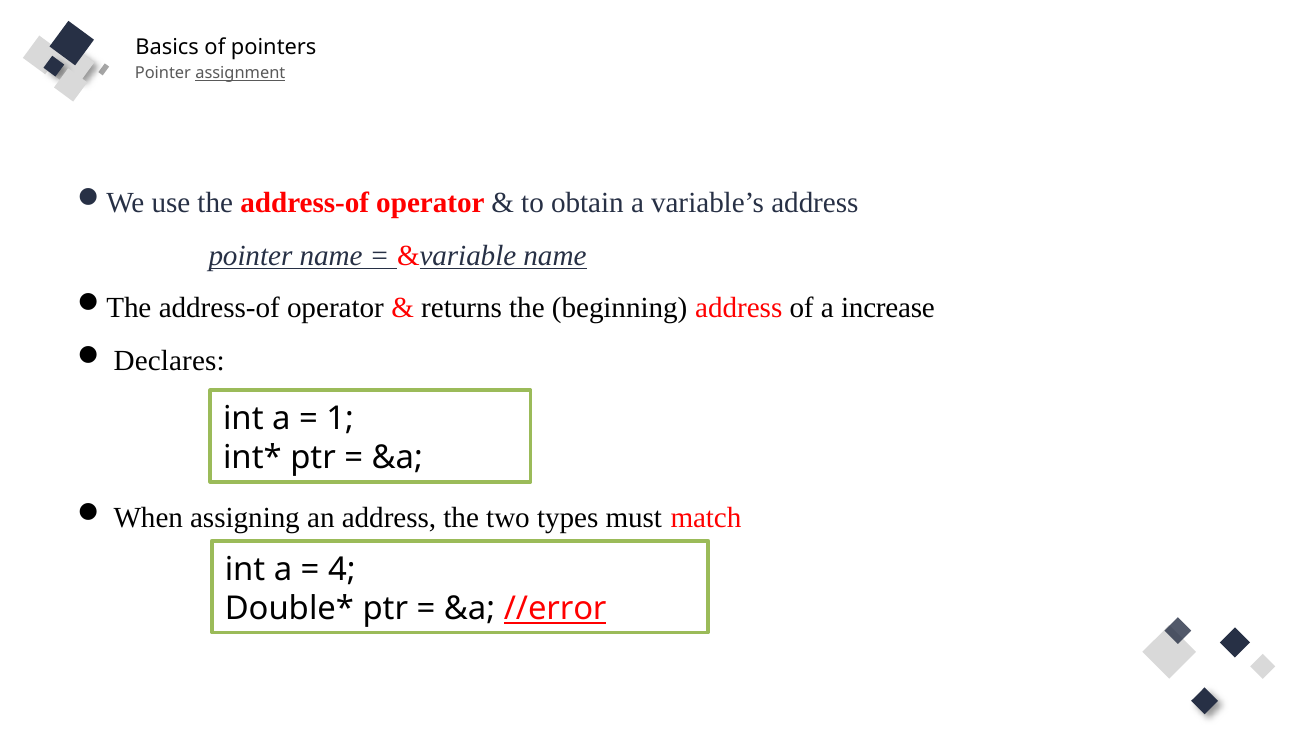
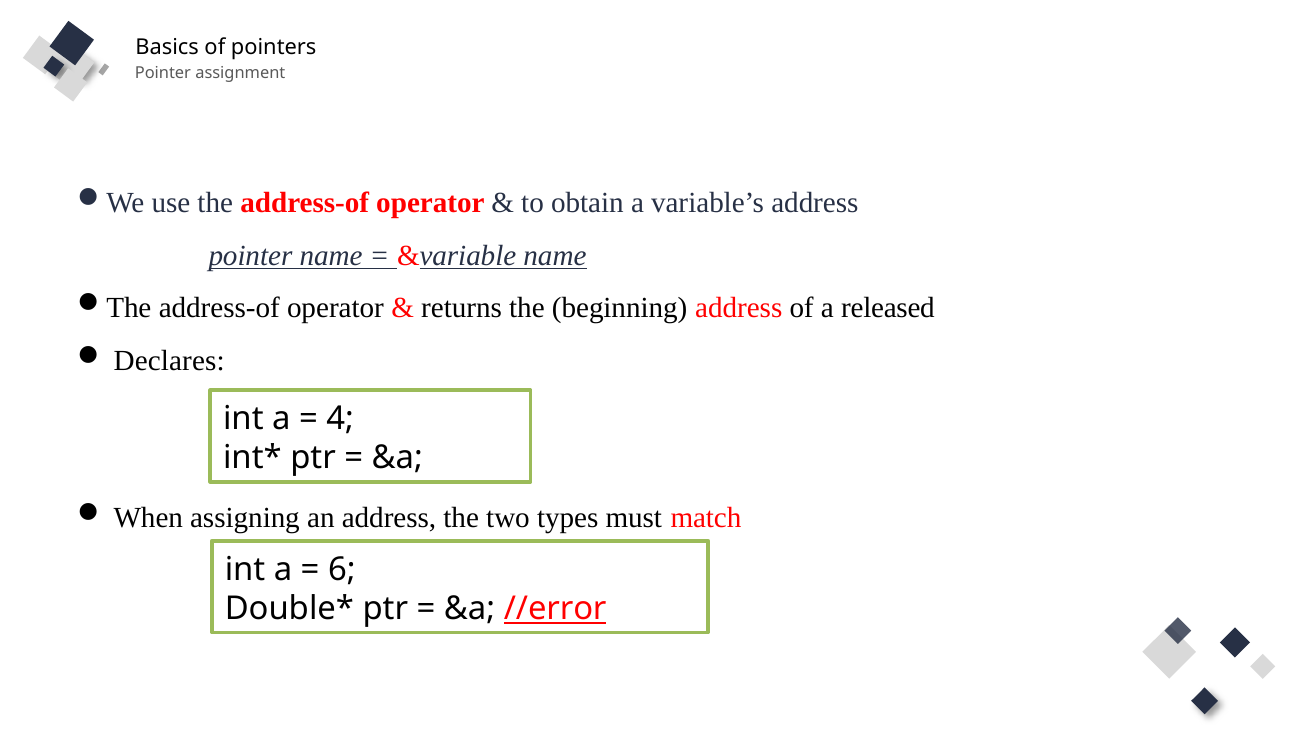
assignment underline: present -> none (240, 73)
increase: increase -> released (888, 308)
1: 1 -> 4 (340, 418)
4: 4 -> 6 (342, 569)
